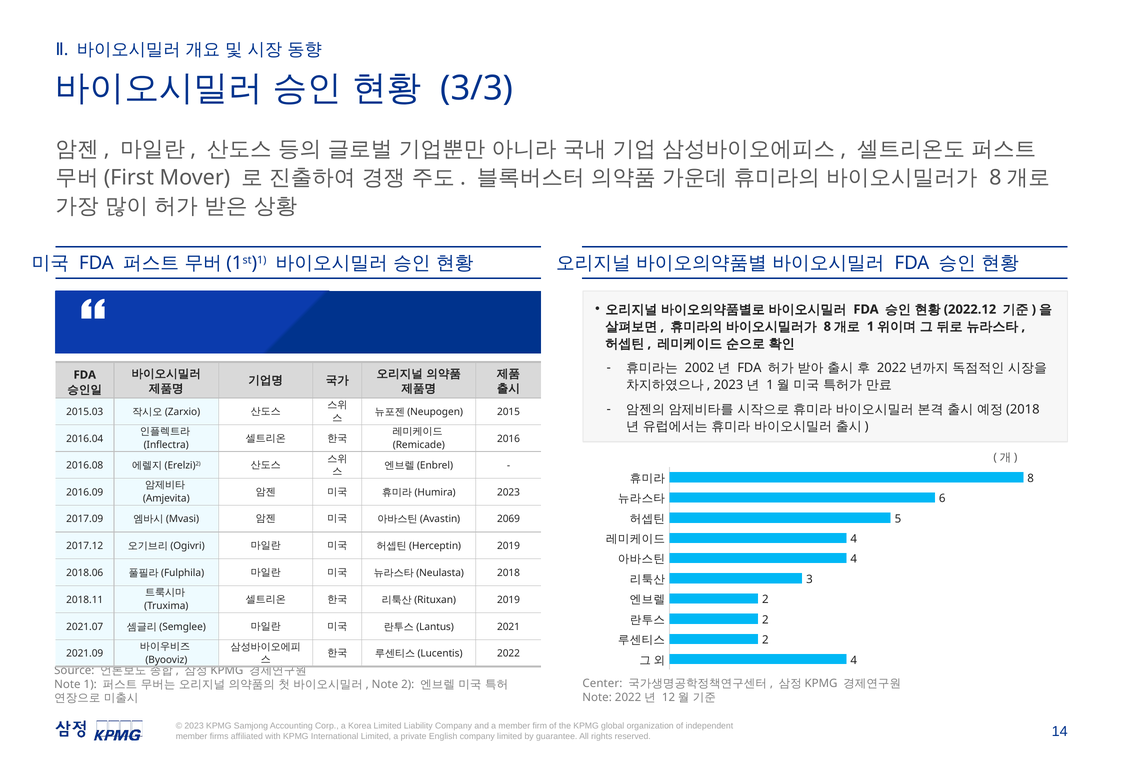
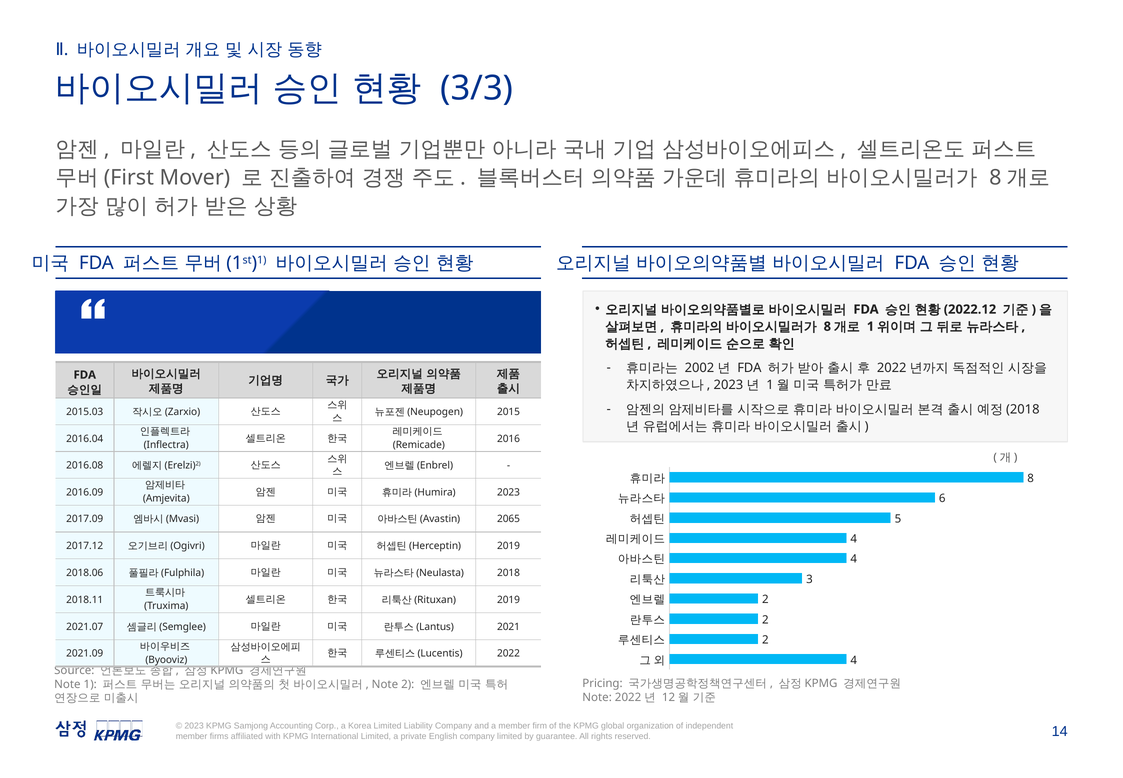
2069: 2069 -> 2065 (508, 519)
Center: Center -> Pricing (602, 683)
